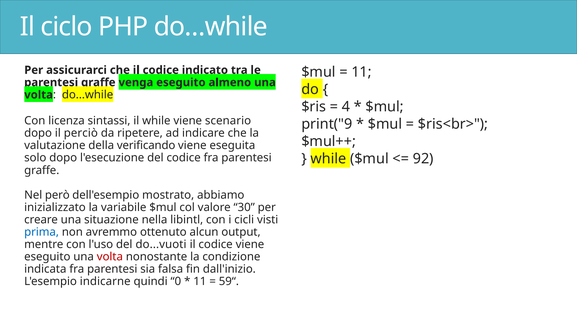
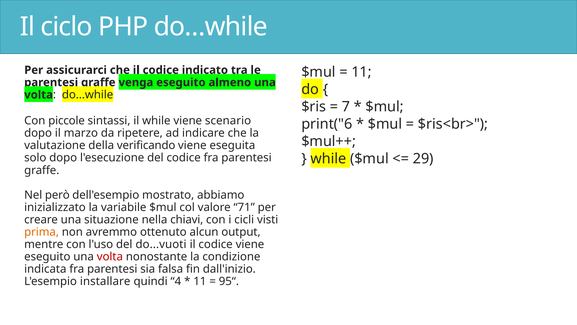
4: 4 -> 7 (346, 107)
licenza: licenza -> piccole (67, 121)
print("9: print("9 -> print("6 (327, 124)
perciò: perciò -> marzo (81, 133)
92: 92 -> 29 (423, 159)
30: 30 -> 71 (244, 207)
libintl: libintl -> chiavi (187, 219)
prima colour: blue -> orange (42, 232)
indicarne: indicarne -> installare (105, 281)
0: 0 -> 4 (176, 281)
59“: 59“ -> 95“ (229, 281)
